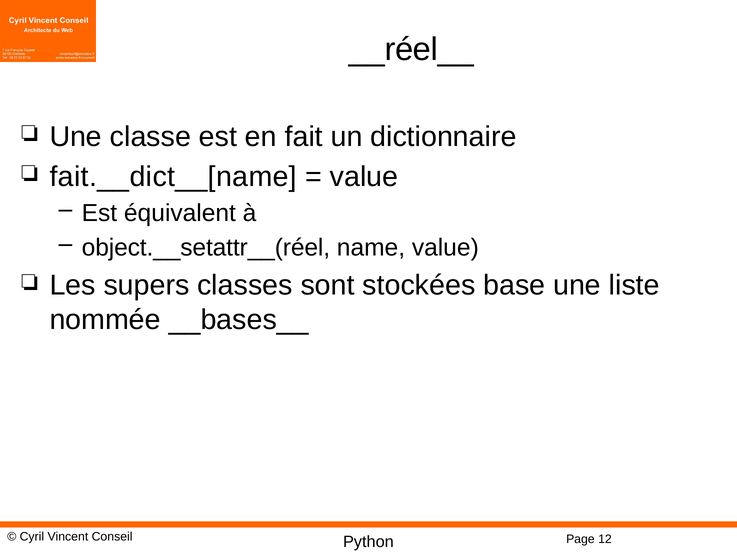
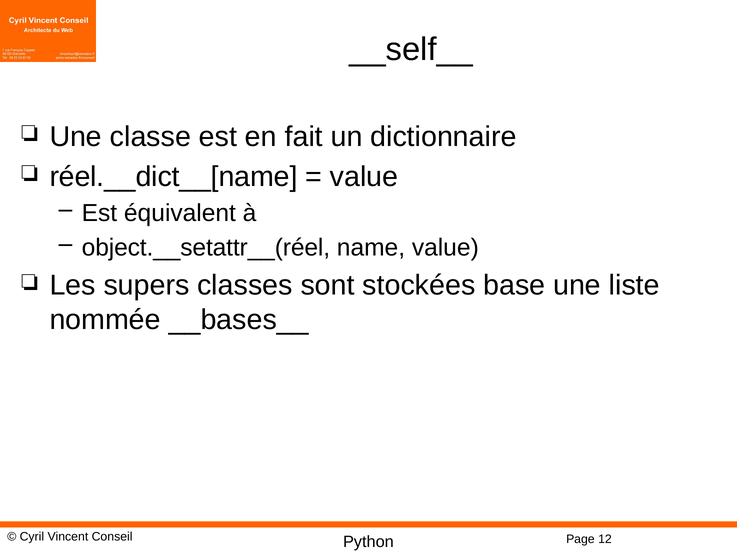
__réel__: __réel__ -> __self__ (411, 49)
fait.__dict__[name: fait.__dict__[name -> réel.__dict__[name (174, 177)
